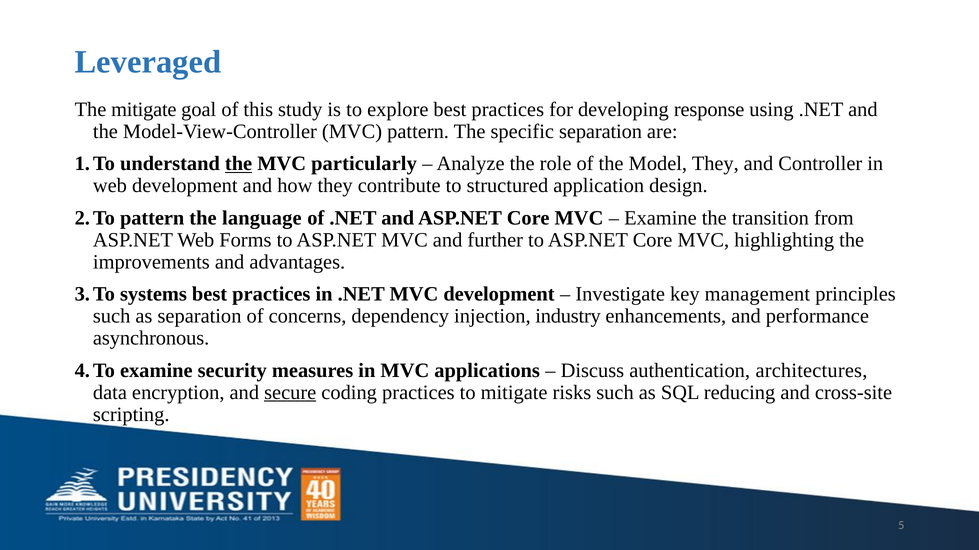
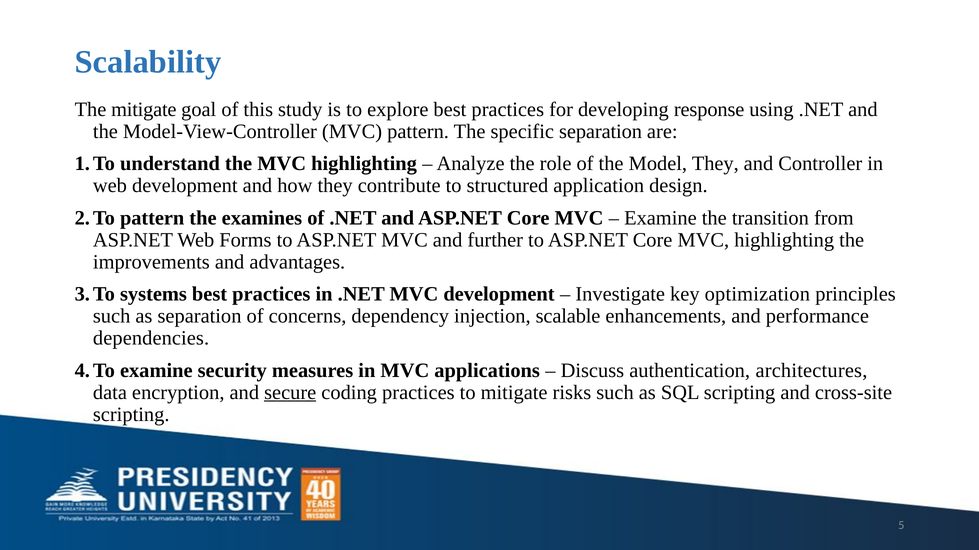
Leveraged: Leveraged -> Scalability (148, 62)
the underline: present -> none (239, 164)
particularly: particularly -> highlighting (364, 164)
language: language -> examines (262, 218)
management: management -> optimization (757, 294)
industry: industry -> scalable (568, 317)
asynchronous: asynchronous -> dependencies (151, 339)
SQL reducing: reducing -> scripting (740, 393)
